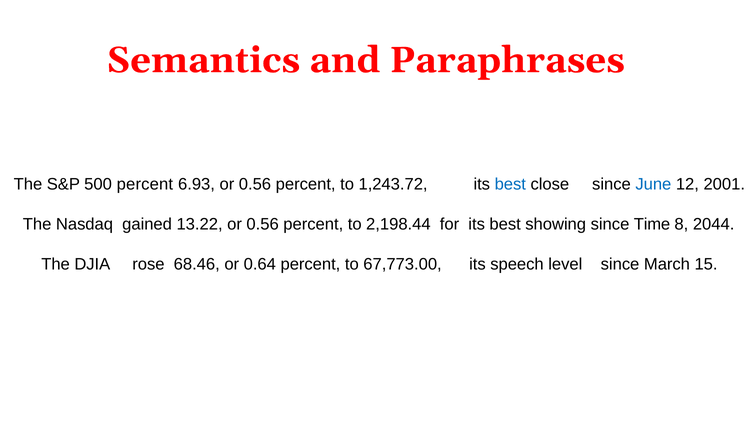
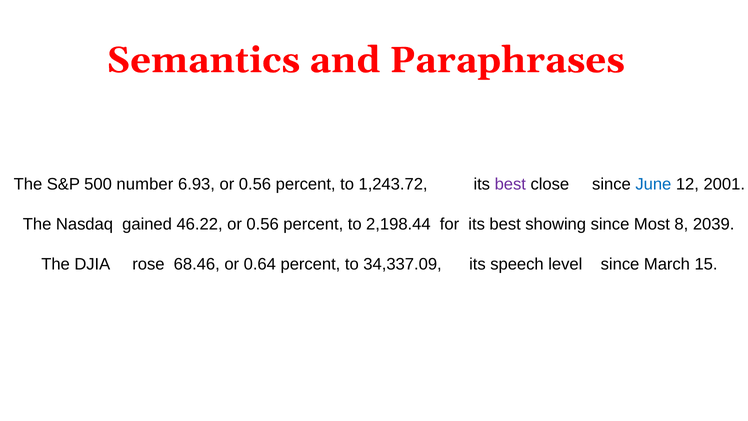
500 percent: percent -> number (145, 184)
best colour: blue -> purple (510, 184)
13.22: 13.22 -> 46.22 (200, 224)
Time: Time -> Most (652, 224)
2044: 2044 -> 2039 (714, 224)
67,773.00: 67,773.00 -> 34,337.09 (403, 264)
